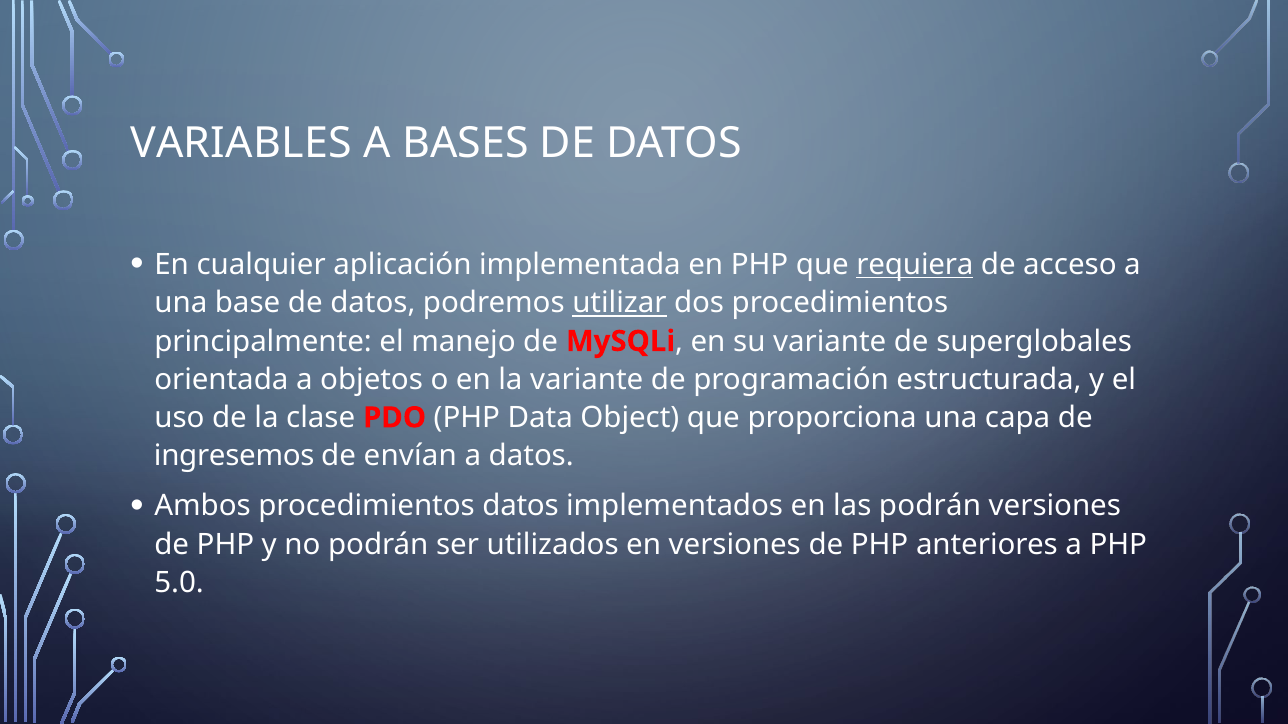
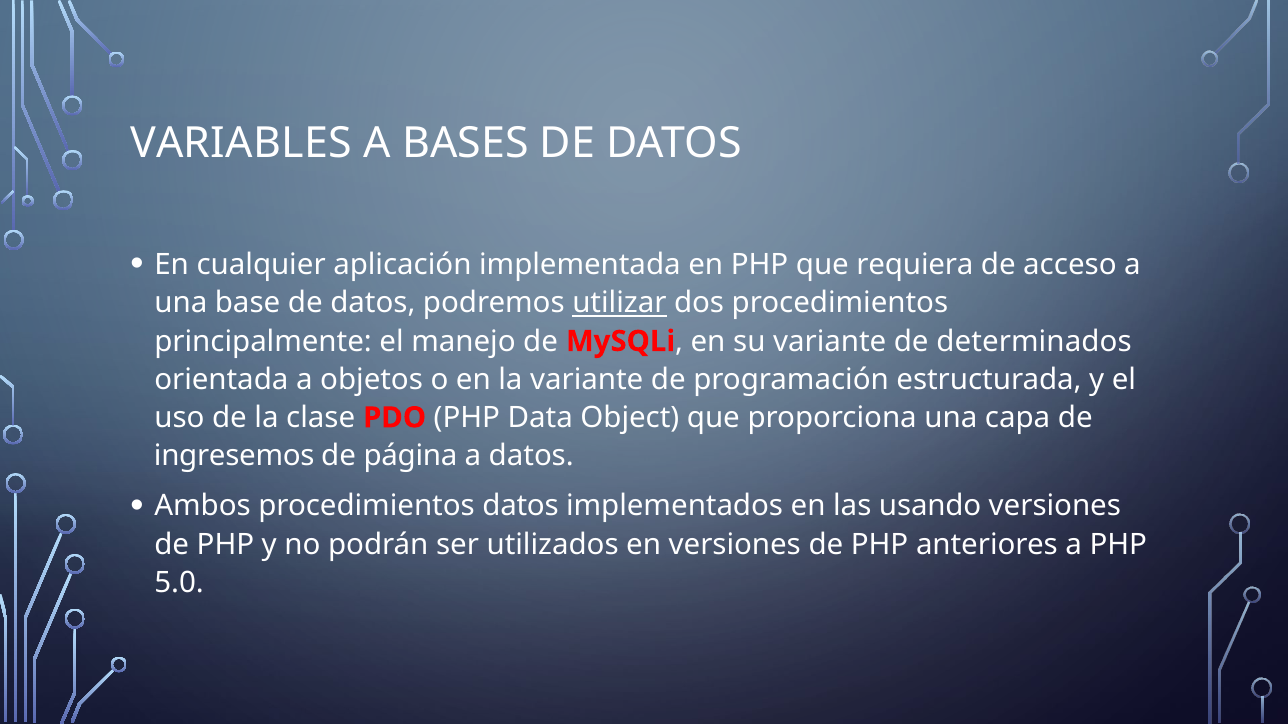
requiera underline: present -> none (915, 265)
superglobales: superglobales -> determinados (1034, 342)
envían: envían -> página (411, 456)
las podrán: podrán -> usando (930, 506)
